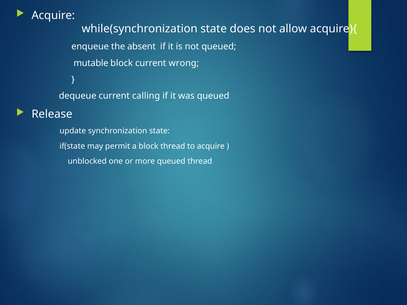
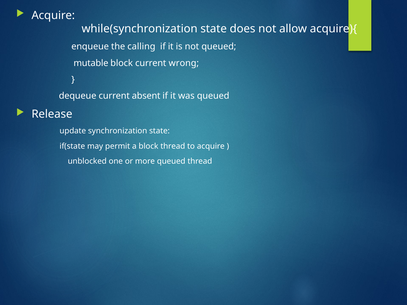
absent: absent -> calling (141, 47)
calling: calling -> absent (146, 96)
